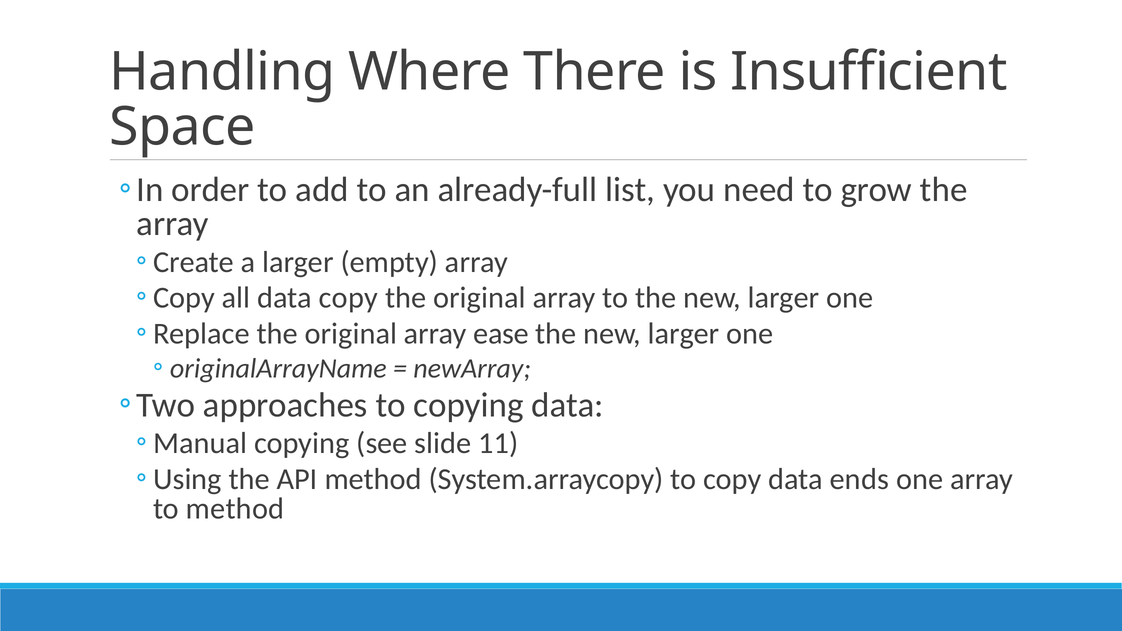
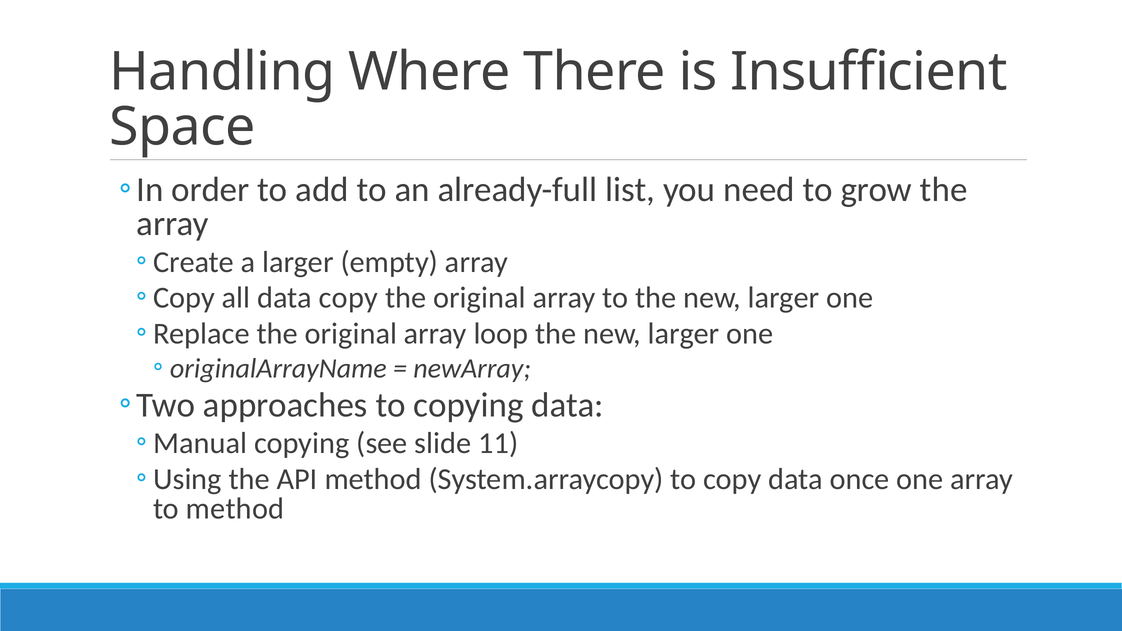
ease: ease -> loop (501, 334)
ends: ends -> once (860, 479)
